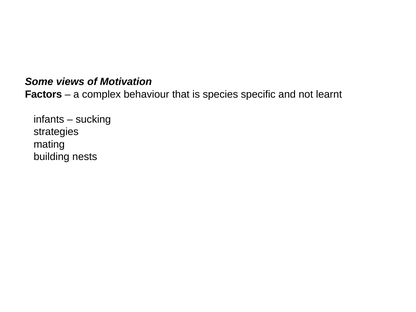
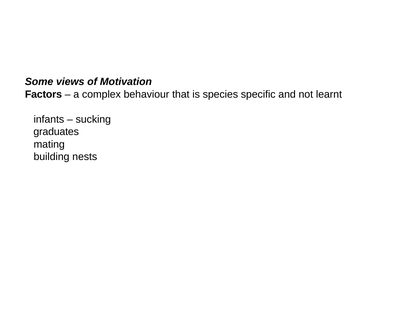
strategies: strategies -> graduates (56, 132)
